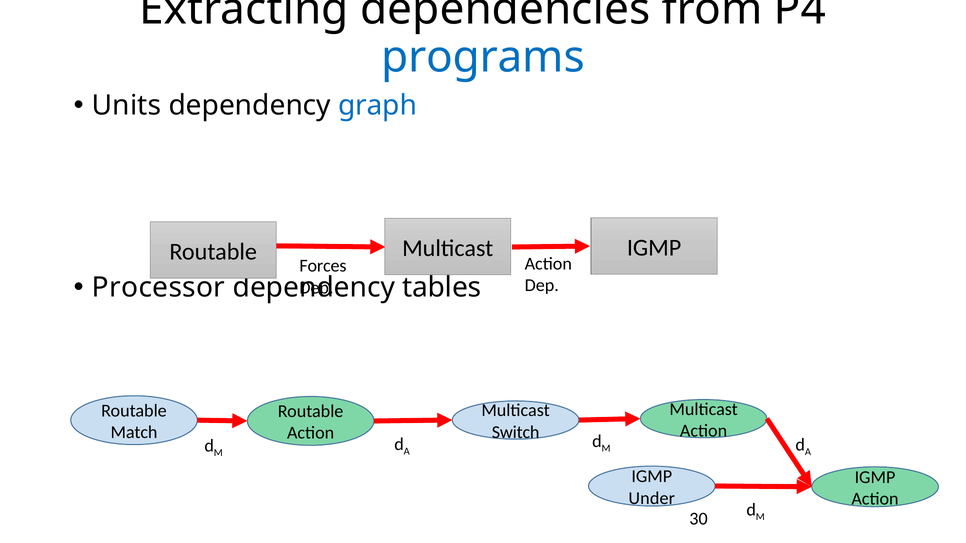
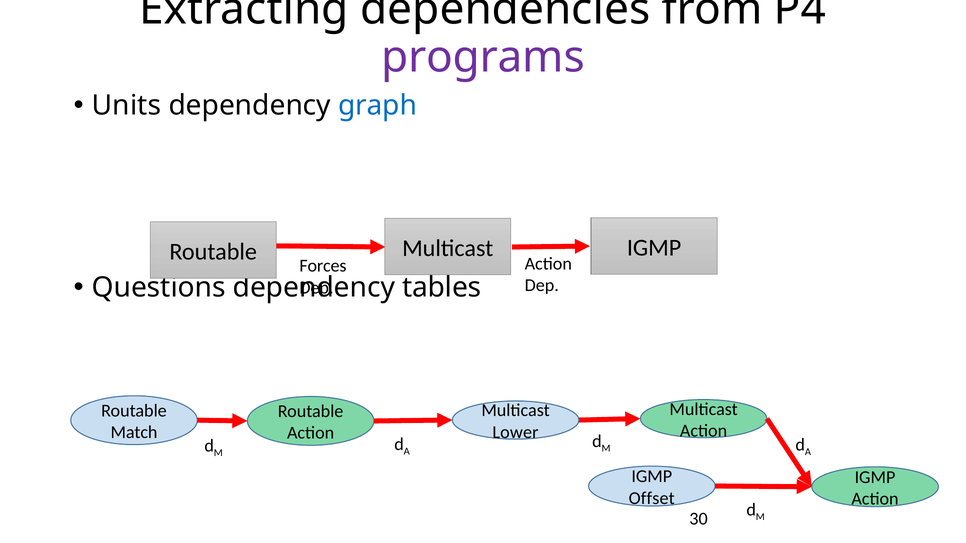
programs colour: blue -> purple (483, 57)
Processor: Processor -> Questions (159, 288)
Switch: Switch -> Lower (515, 432)
Under: Under -> Offset (652, 499)
